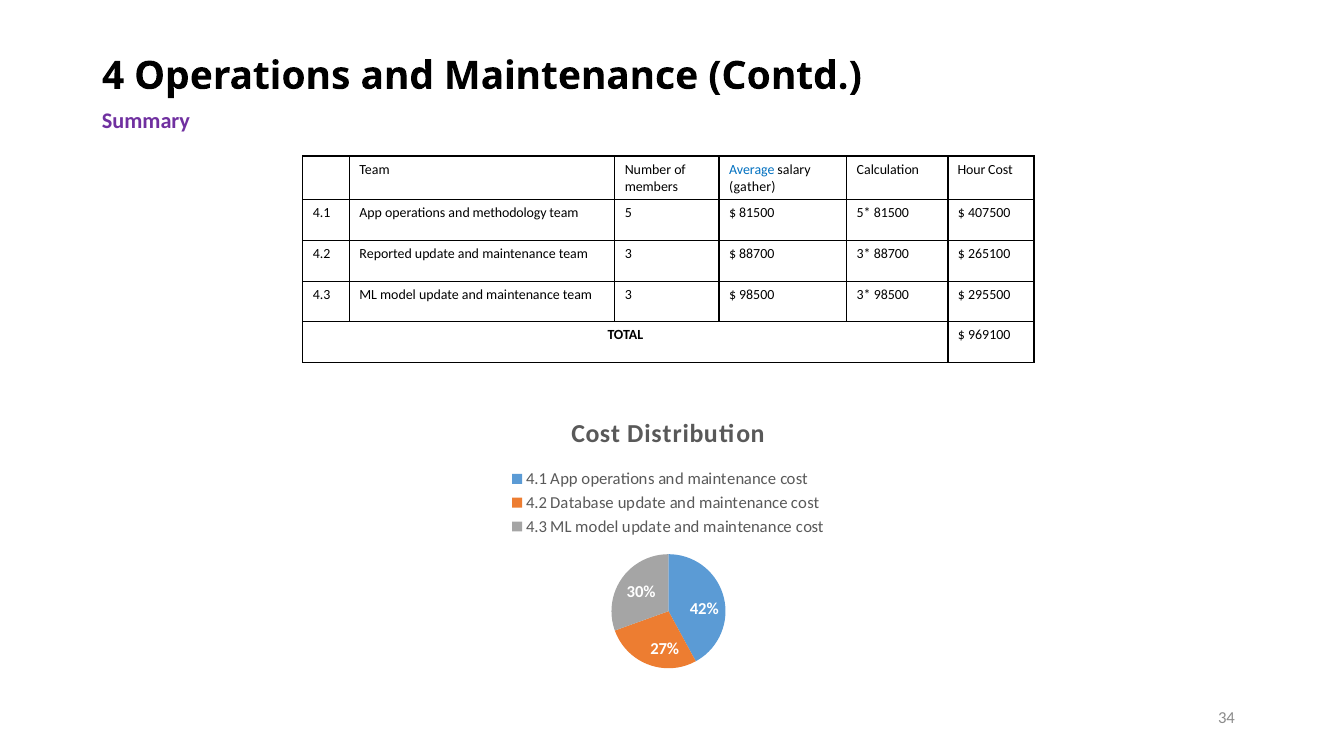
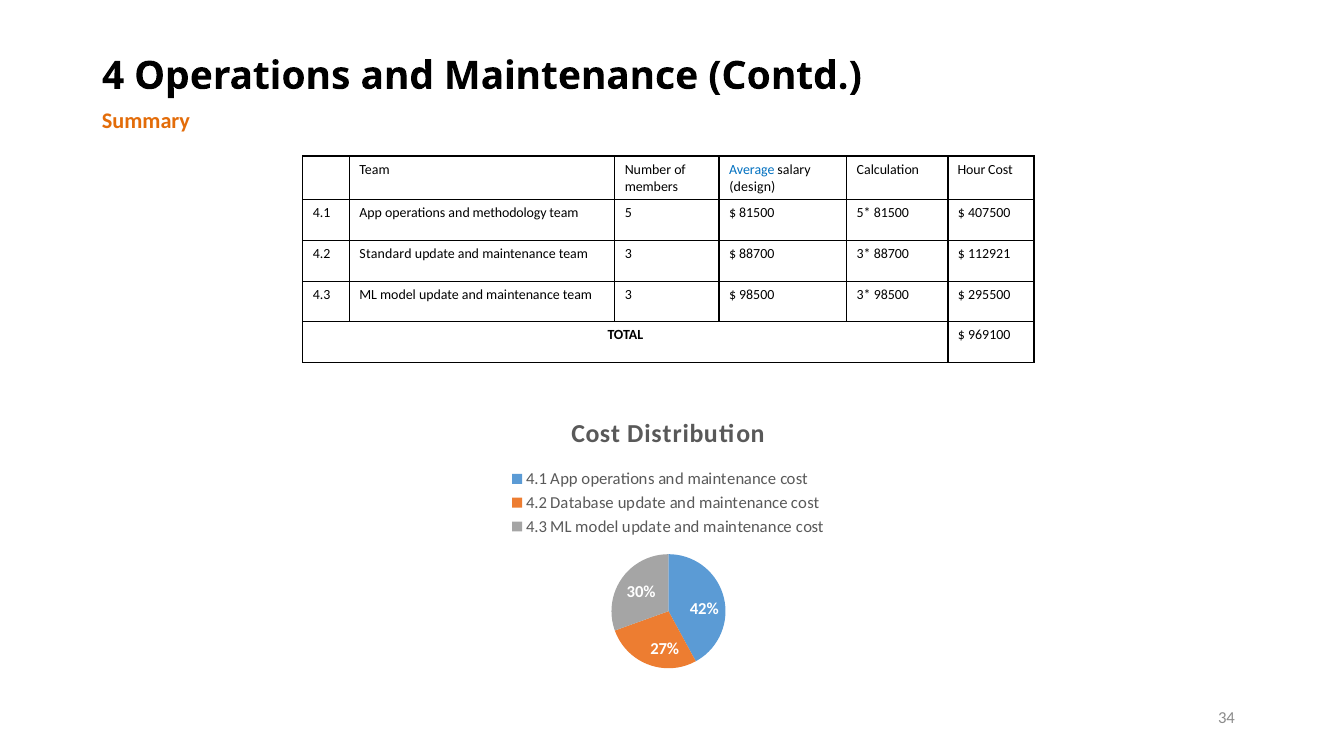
Summary colour: purple -> orange (146, 121)
gather: gather -> design (752, 186)
Reported: Reported -> Standard (386, 254)
265100: 265100 -> 112921 (989, 254)
